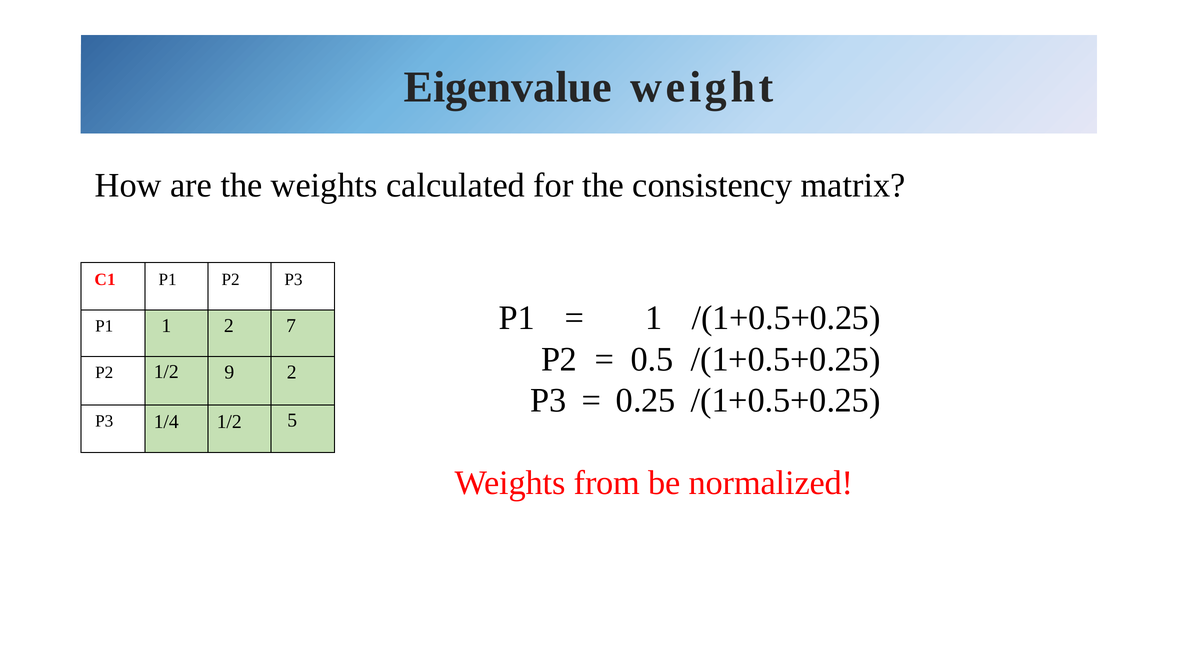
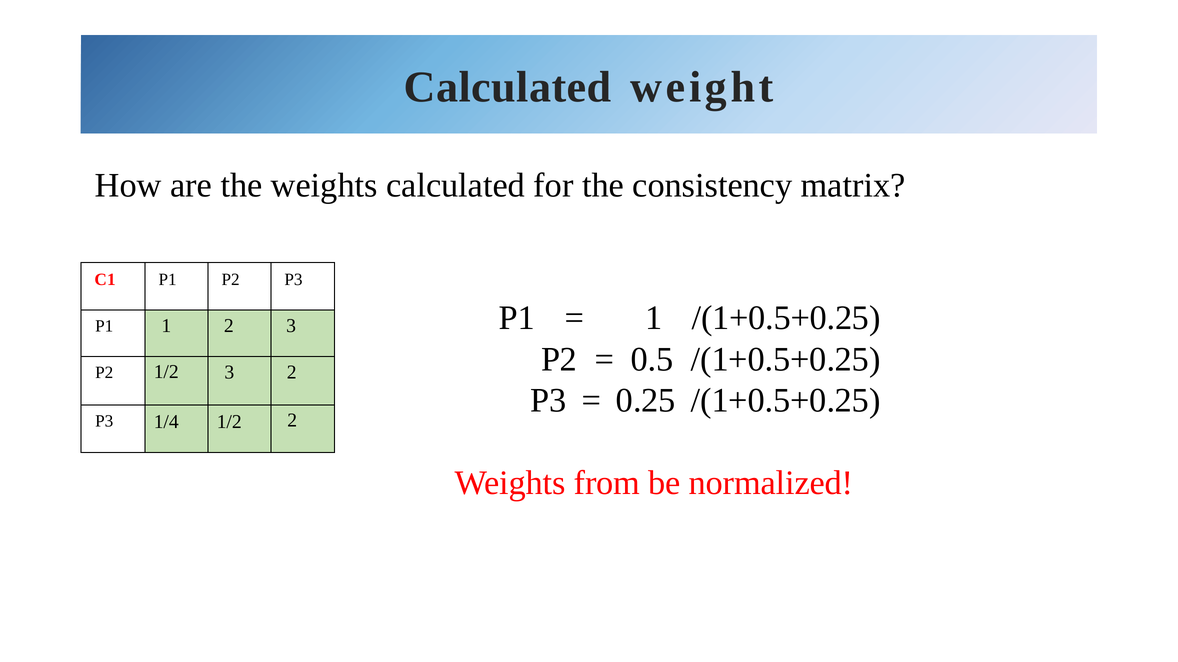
Eigenvalue: Eigenvalue -> Calculated (508, 88)
2 7: 7 -> 3 (291, 326)
1/2 9: 9 -> 3 (229, 372)
1/2 5: 5 -> 2 (292, 421)
